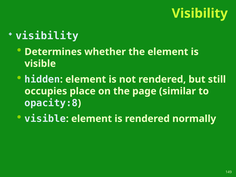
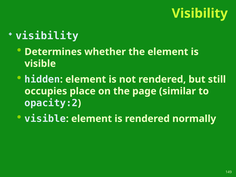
opacity:8: opacity:8 -> opacity:2 (51, 103)
